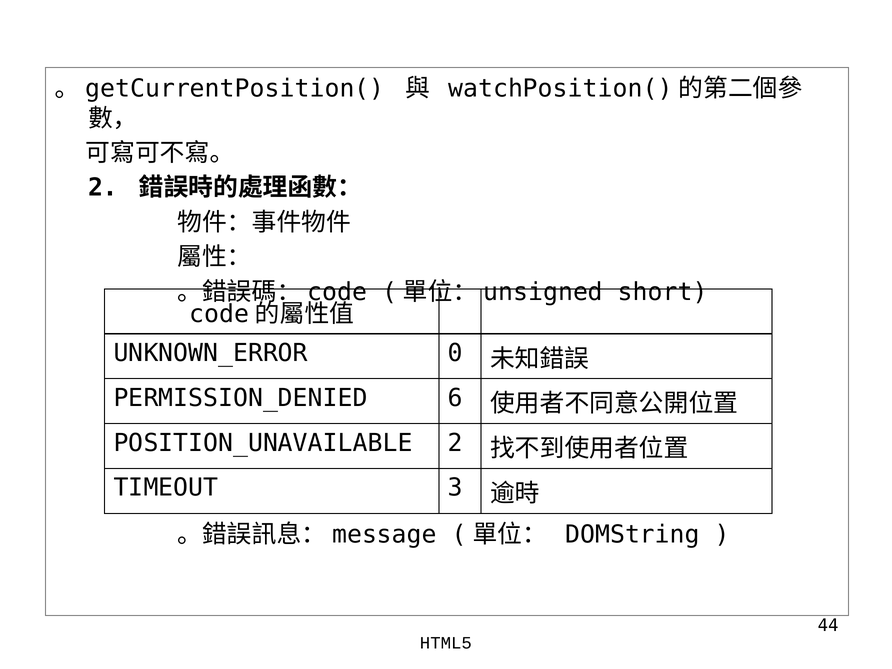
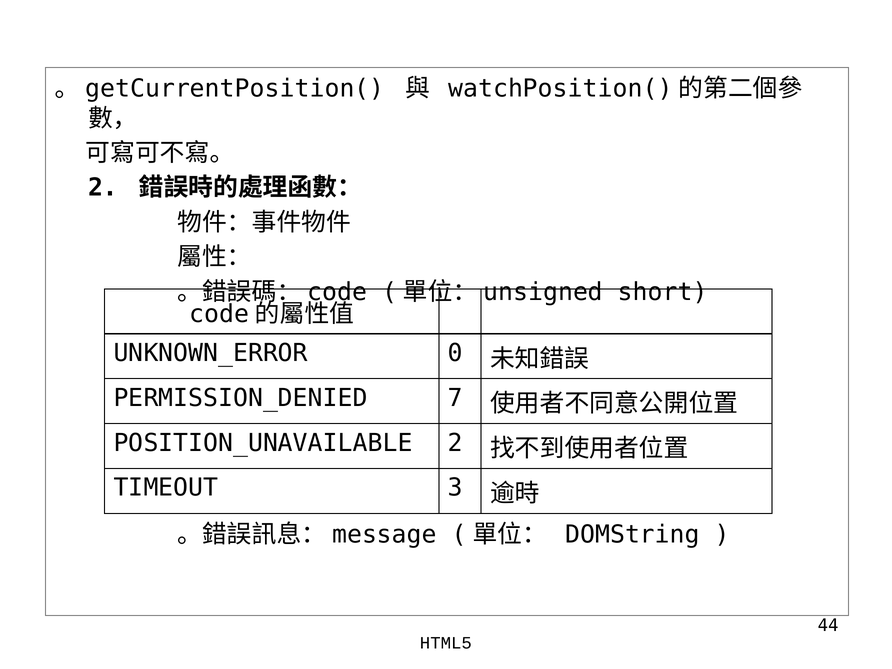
6: 6 -> 7 (455, 398)
